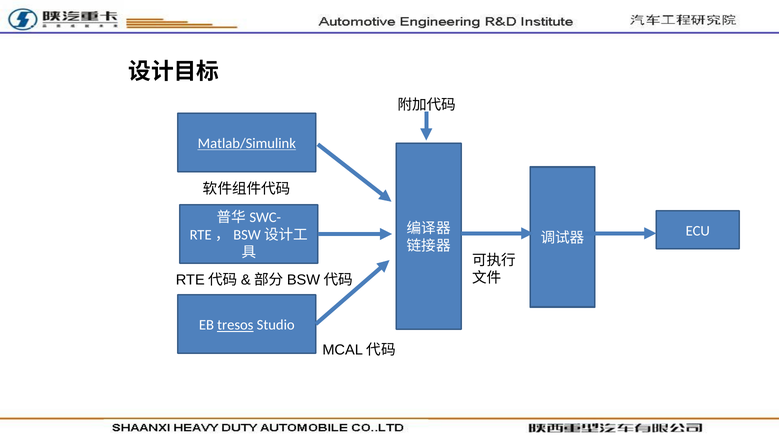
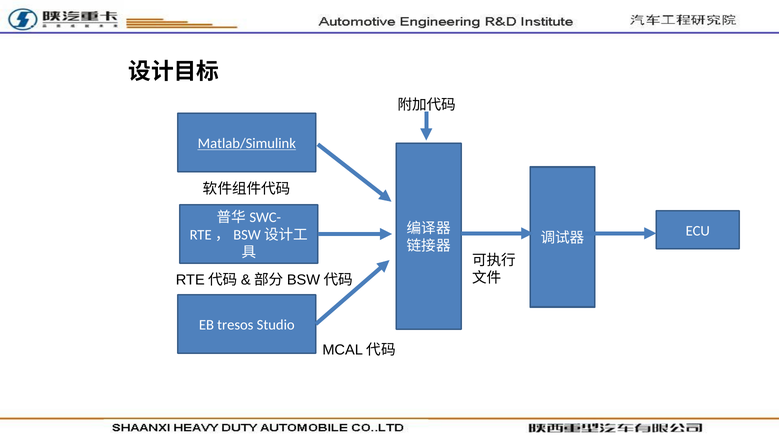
tresos underline: present -> none (235, 325)
